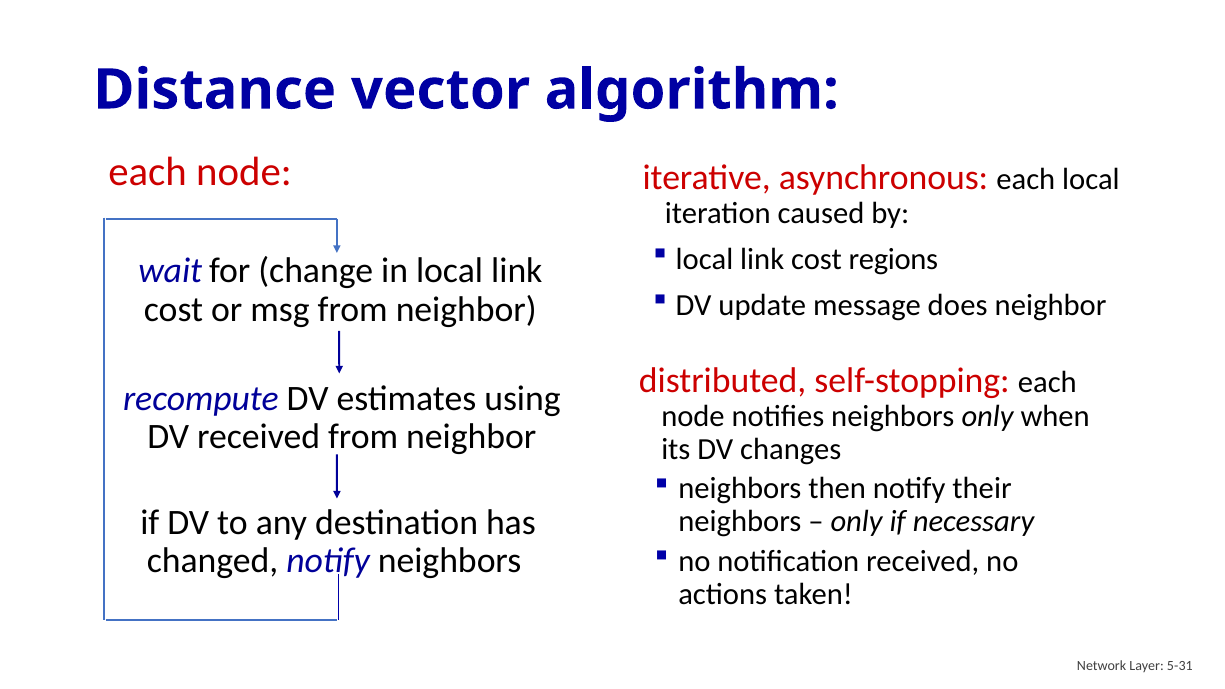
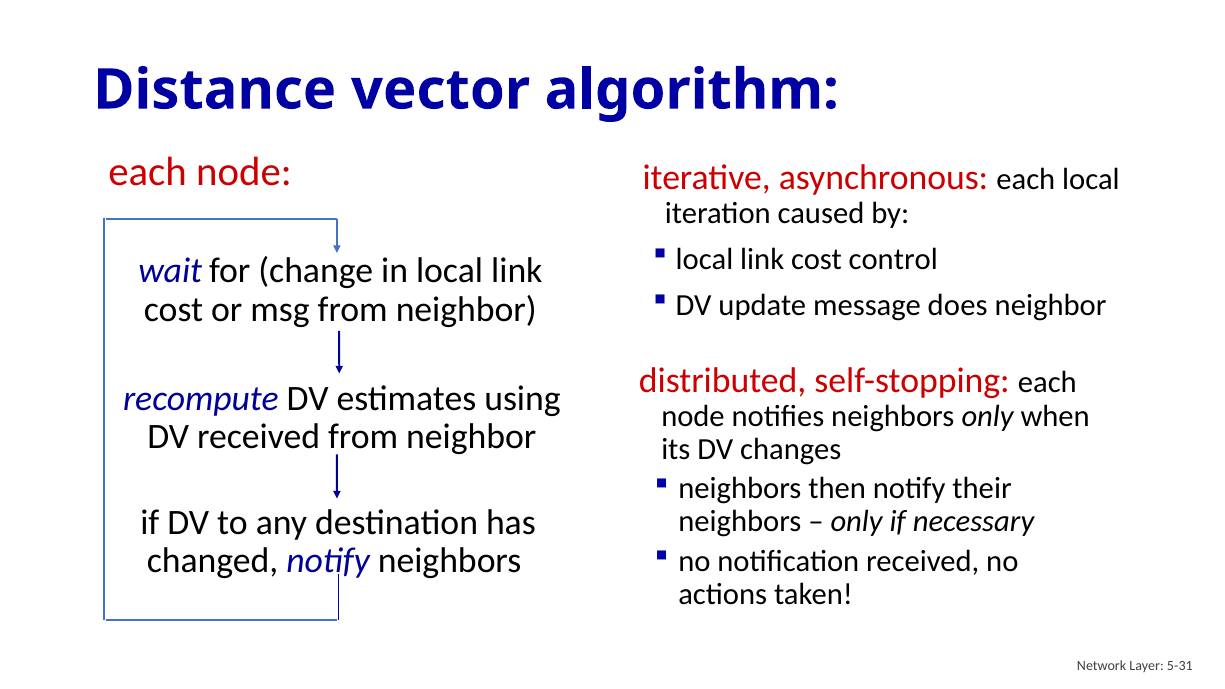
regions: regions -> control (893, 259)
